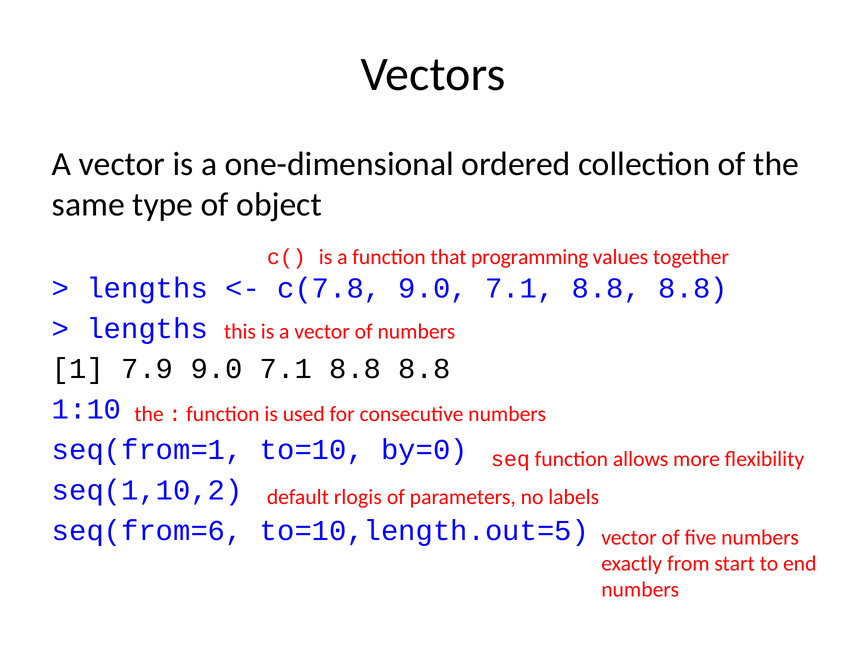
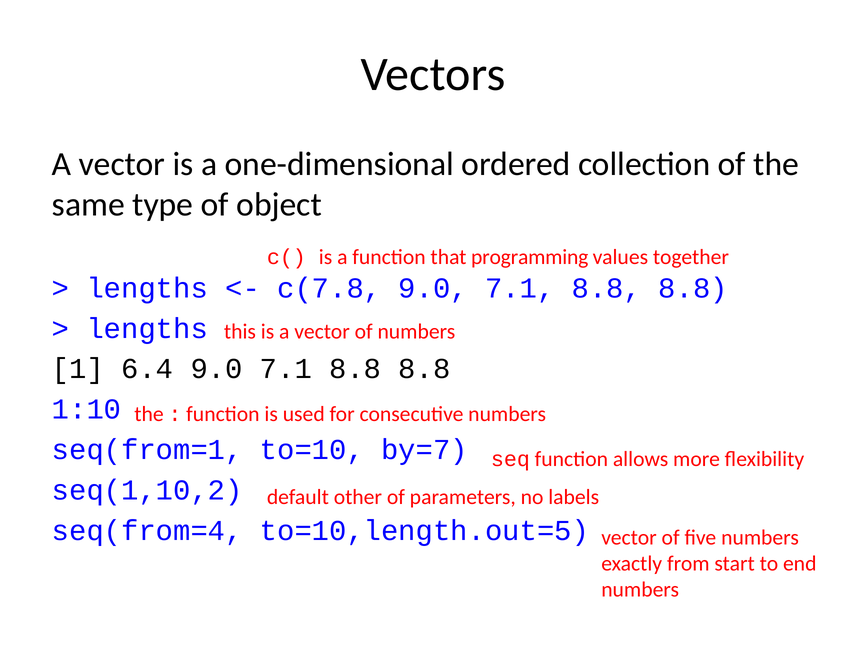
7.9: 7.9 -> 6.4 (147, 369)
by=0: by=0 -> by=7 (424, 449)
rlogis: rlogis -> other (358, 497)
seq(from=6: seq(from=6 -> seq(from=4 (147, 530)
